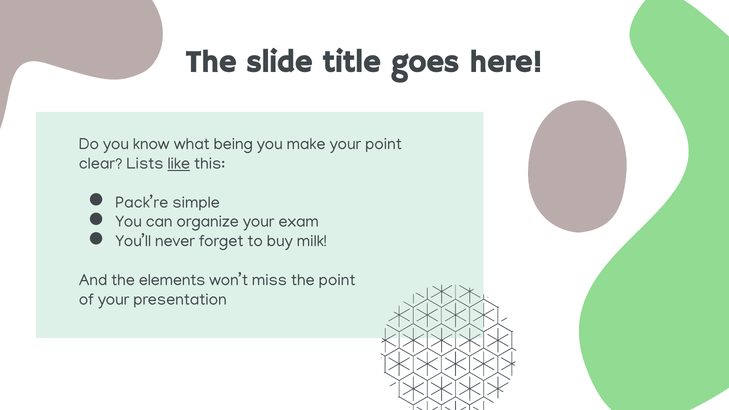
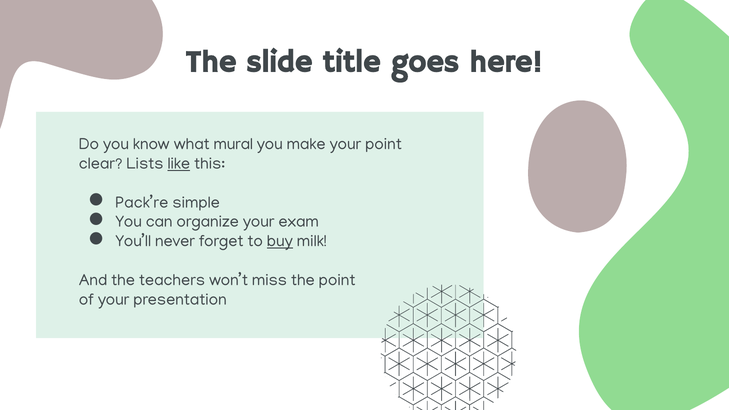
being: being -> mural (233, 144)
buy underline: none -> present (280, 241)
elements: elements -> teachers (172, 280)
